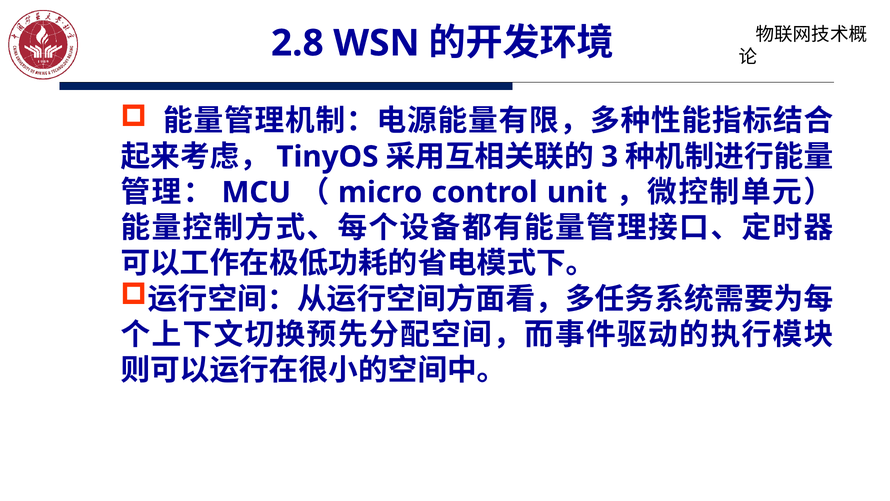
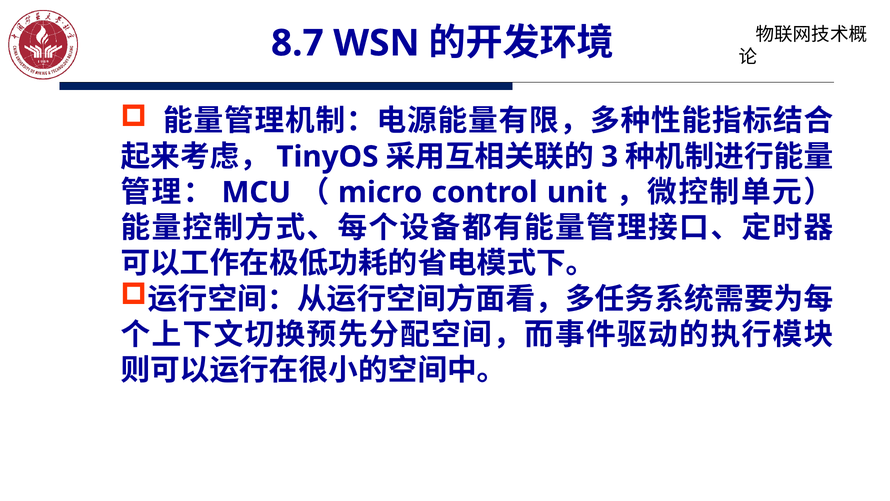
2.8: 2.8 -> 8.7 (297, 43)
